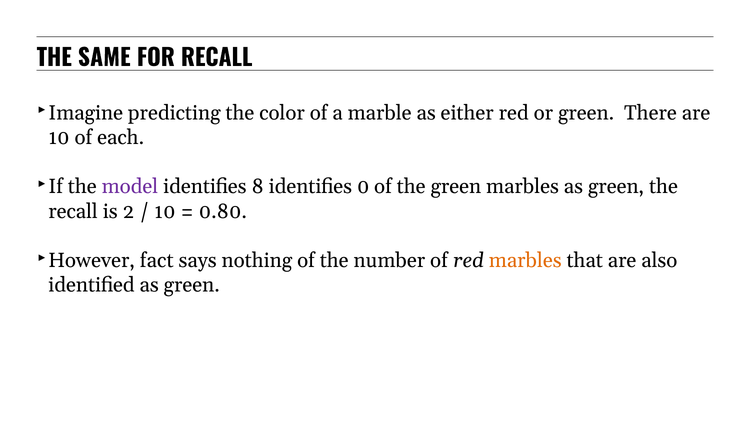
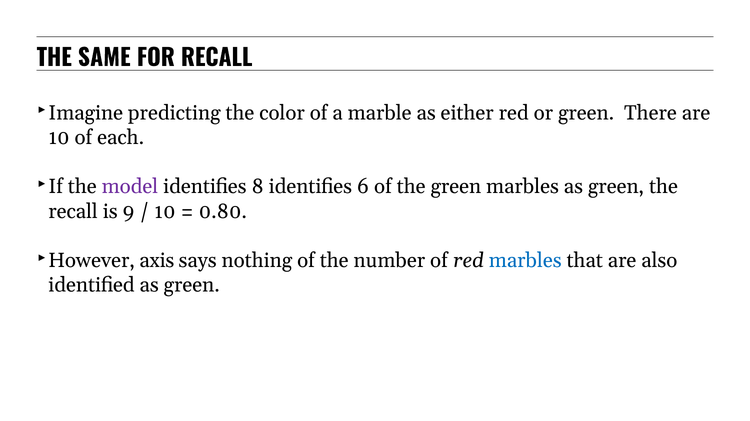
0: 0 -> 6 (363, 187)
2: 2 -> 9 (129, 211)
fact: fact -> axis (157, 261)
marbles colour: orange -> blue (525, 261)
